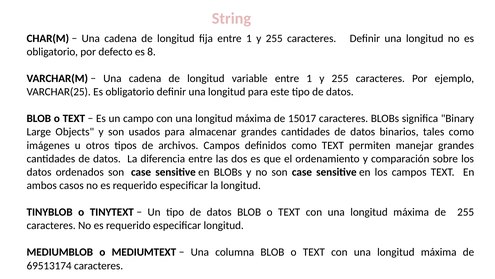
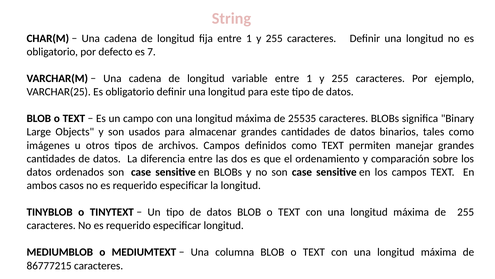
8: 8 -> 7 (152, 52)
15017: 15017 -> 25535 (302, 118)
69513174: 69513174 -> 86777215 (49, 265)
